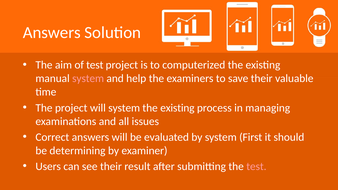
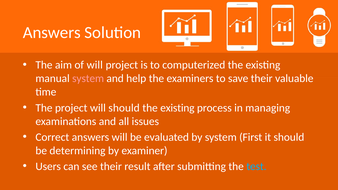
of test: test -> will (95, 65)
will system: system -> should (124, 108)
test colour: pink -> light blue (256, 166)
